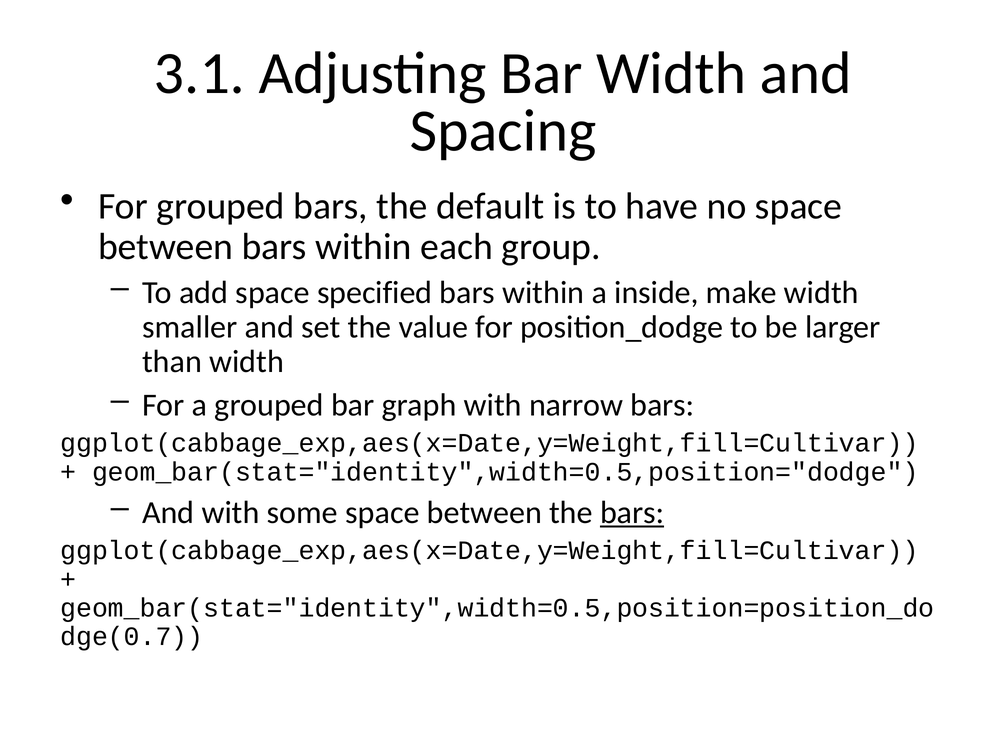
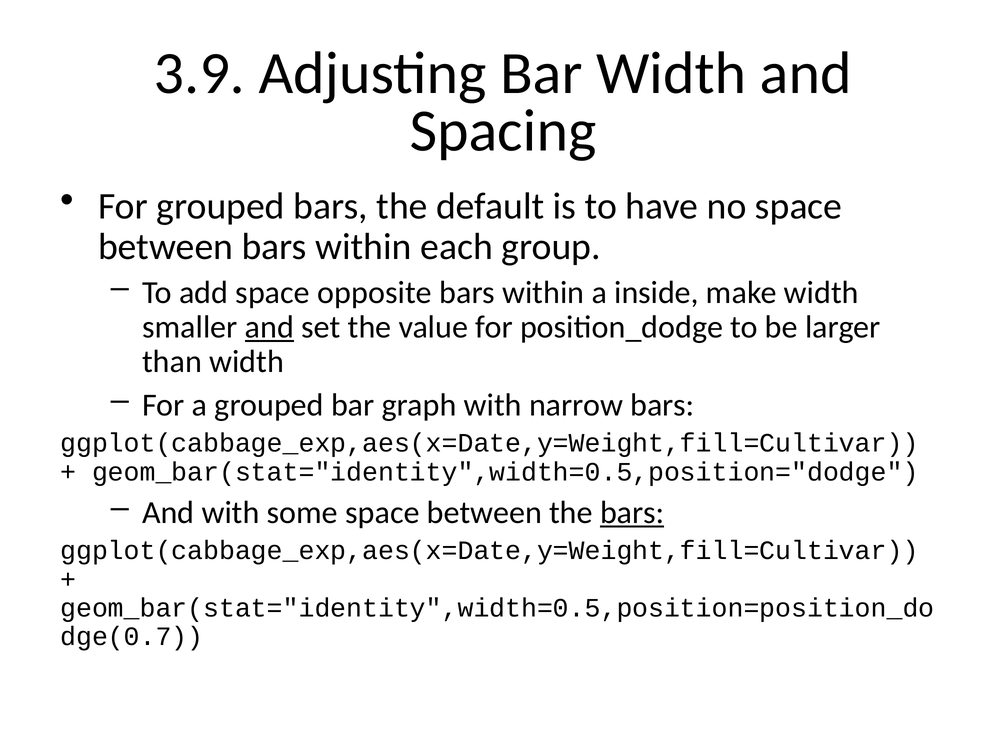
3.1: 3.1 -> 3.9 (200, 73)
specified: specified -> opposite (375, 293)
and underline: none -> present (269, 327)
